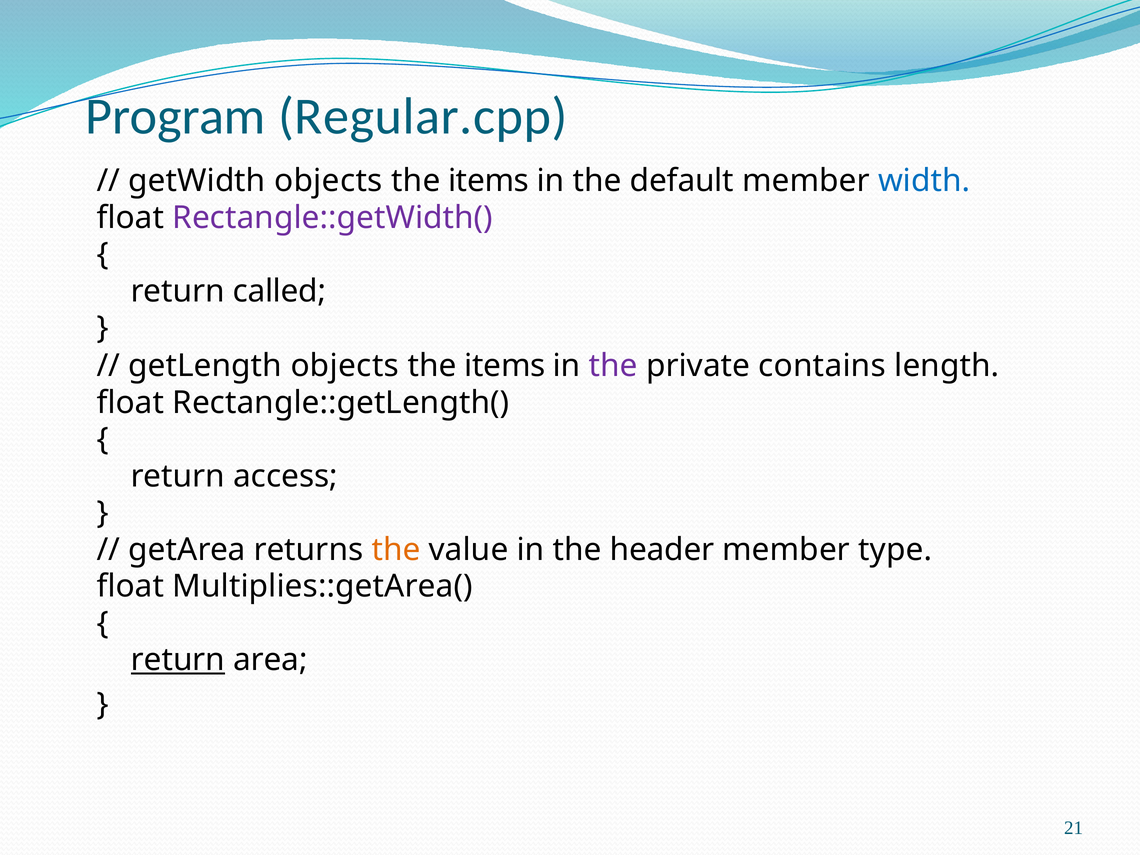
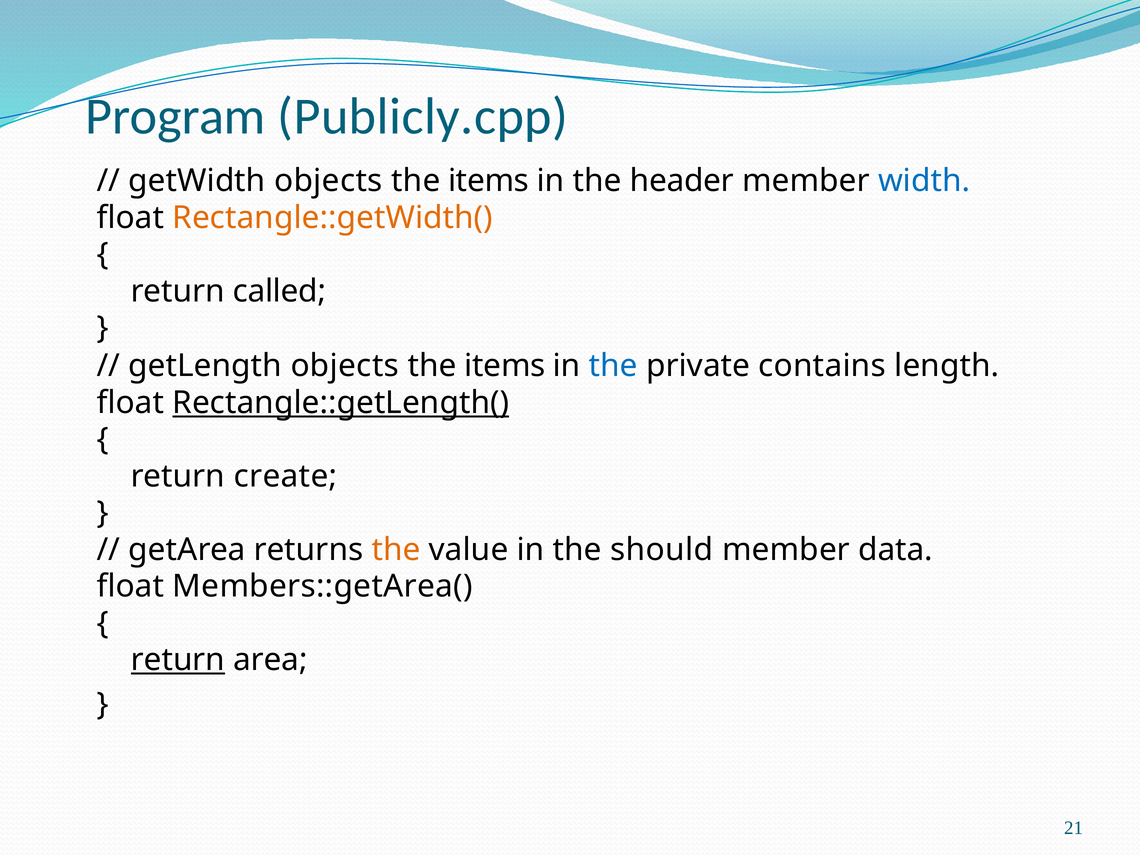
Regular.cpp: Regular.cpp -> Publicly.cpp (423, 117)
default: default -> header (682, 181)
Rectangle::getWidth( colour: purple -> orange (333, 218)
the colour: purple -> blue (613, 366)
Rectangle::getLength( underline: none -> present (341, 403)
access: access -> create (285, 476)
header: header -> should (662, 550)
type: type -> data (895, 550)
Multiplies::getArea(: Multiplies::getArea( -> Members::getArea( (322, 587)
